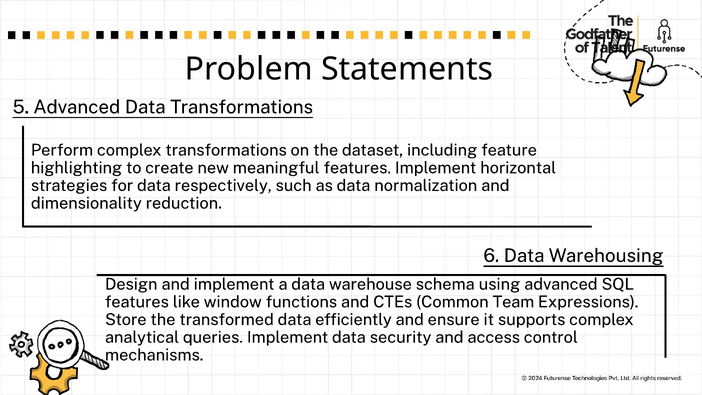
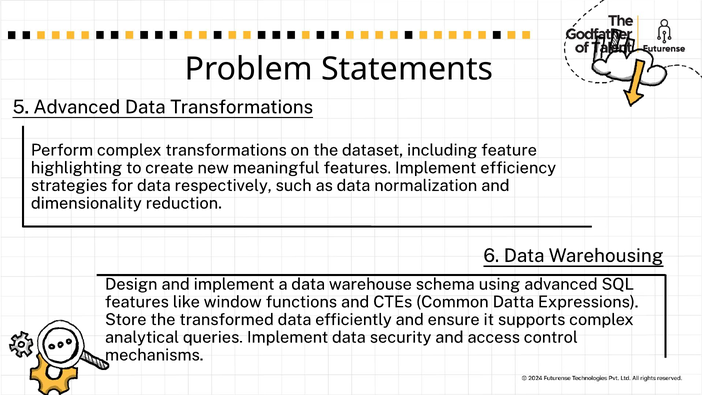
horizontal: horizontal -> efficiency (518, 168)
Team: Team -> Datta (513, 302)
